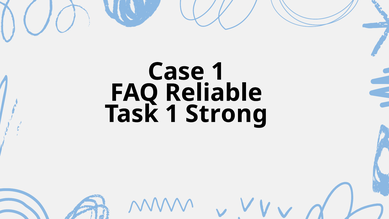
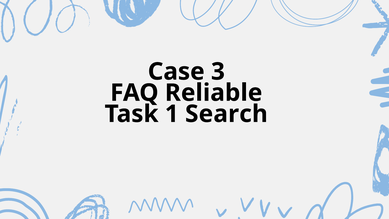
Case 1: 1 -> 3 (218, 72)
Strong: Strong -> Search (226, 114)
